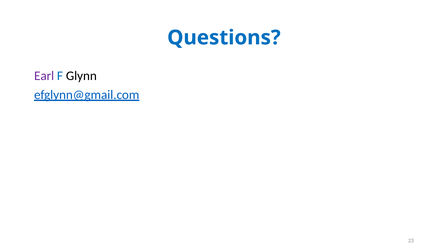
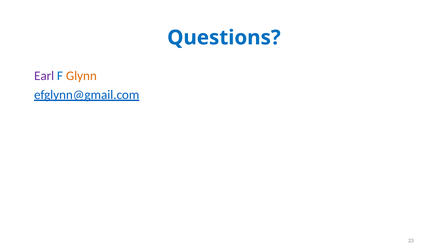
Glynn colour: black -> orange (81, 76)
